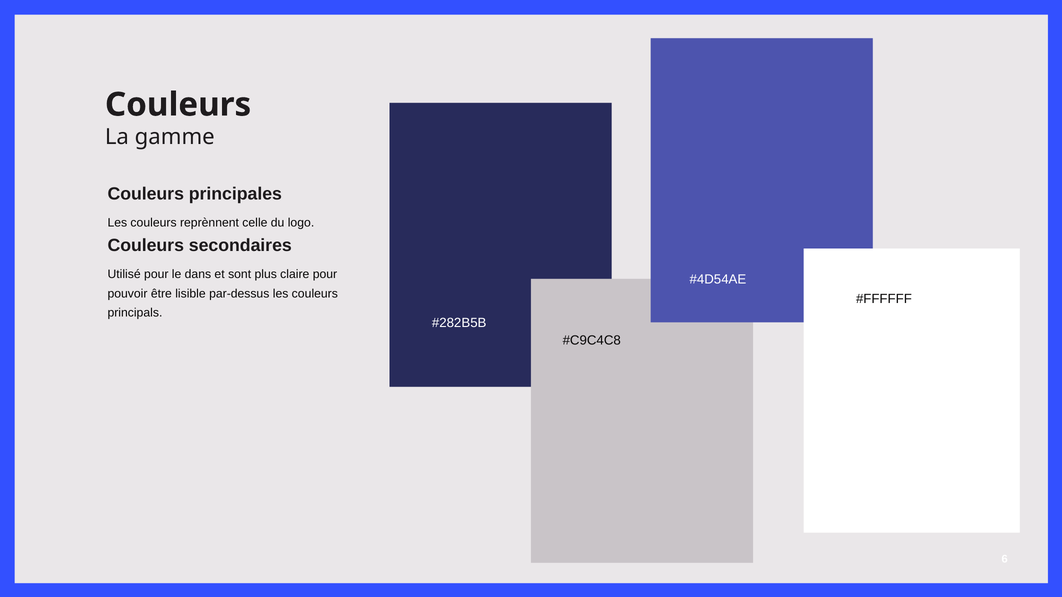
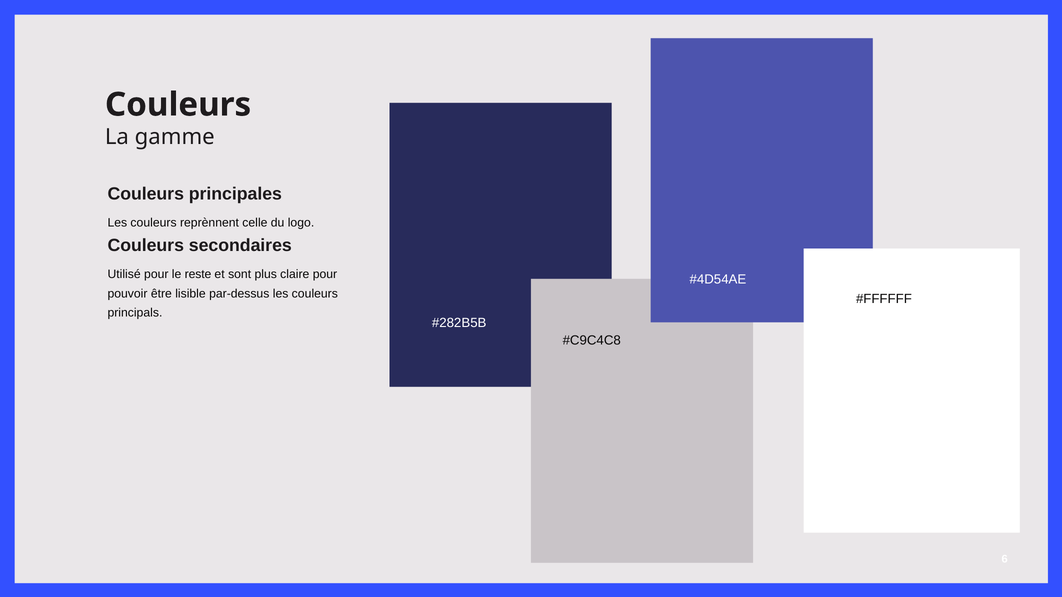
dans: dans -> reste (198, 275)
